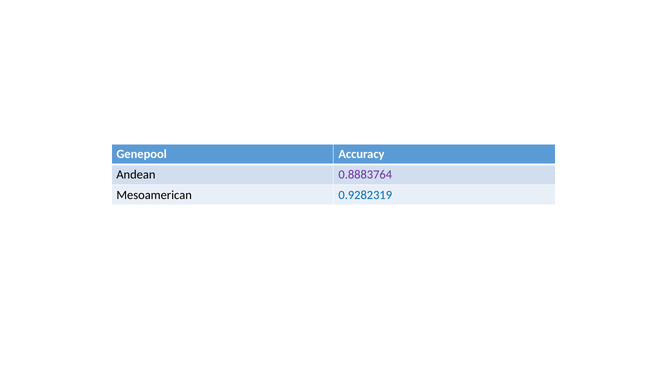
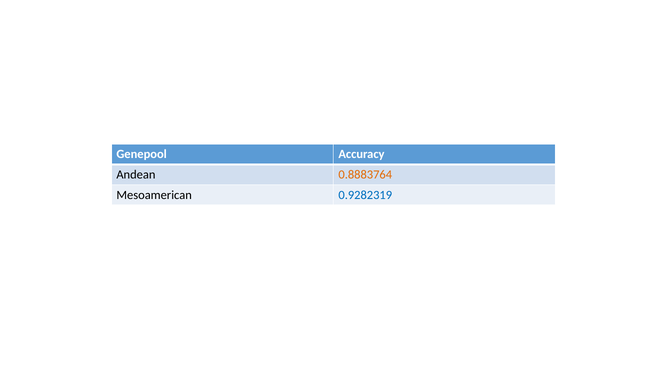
0.8883764 colour: purple -> orange (365, 174)
